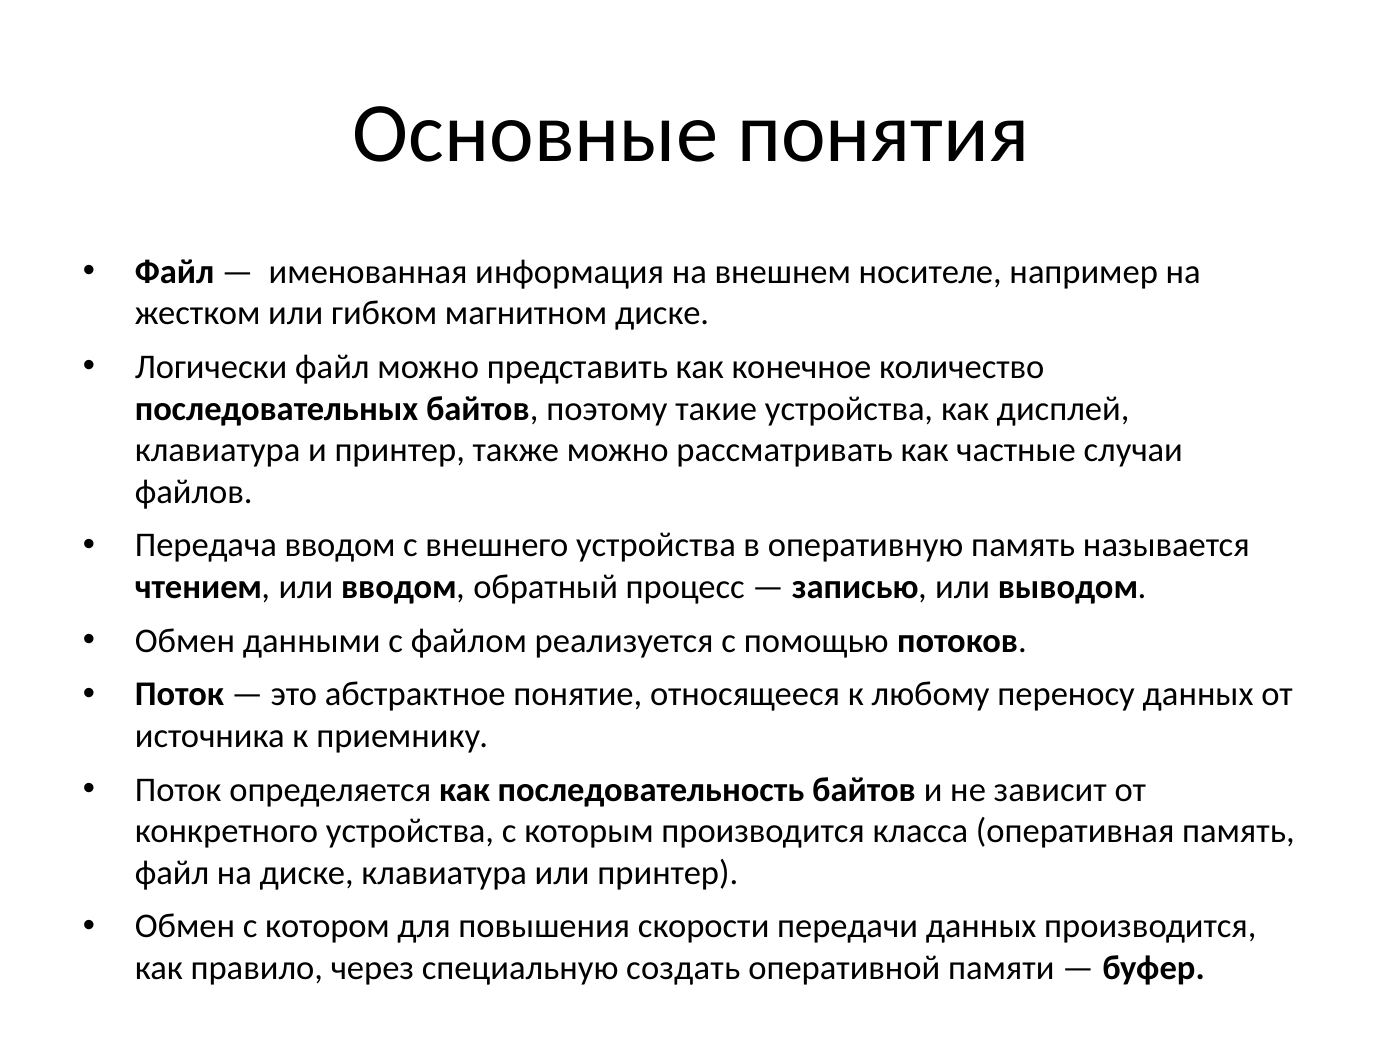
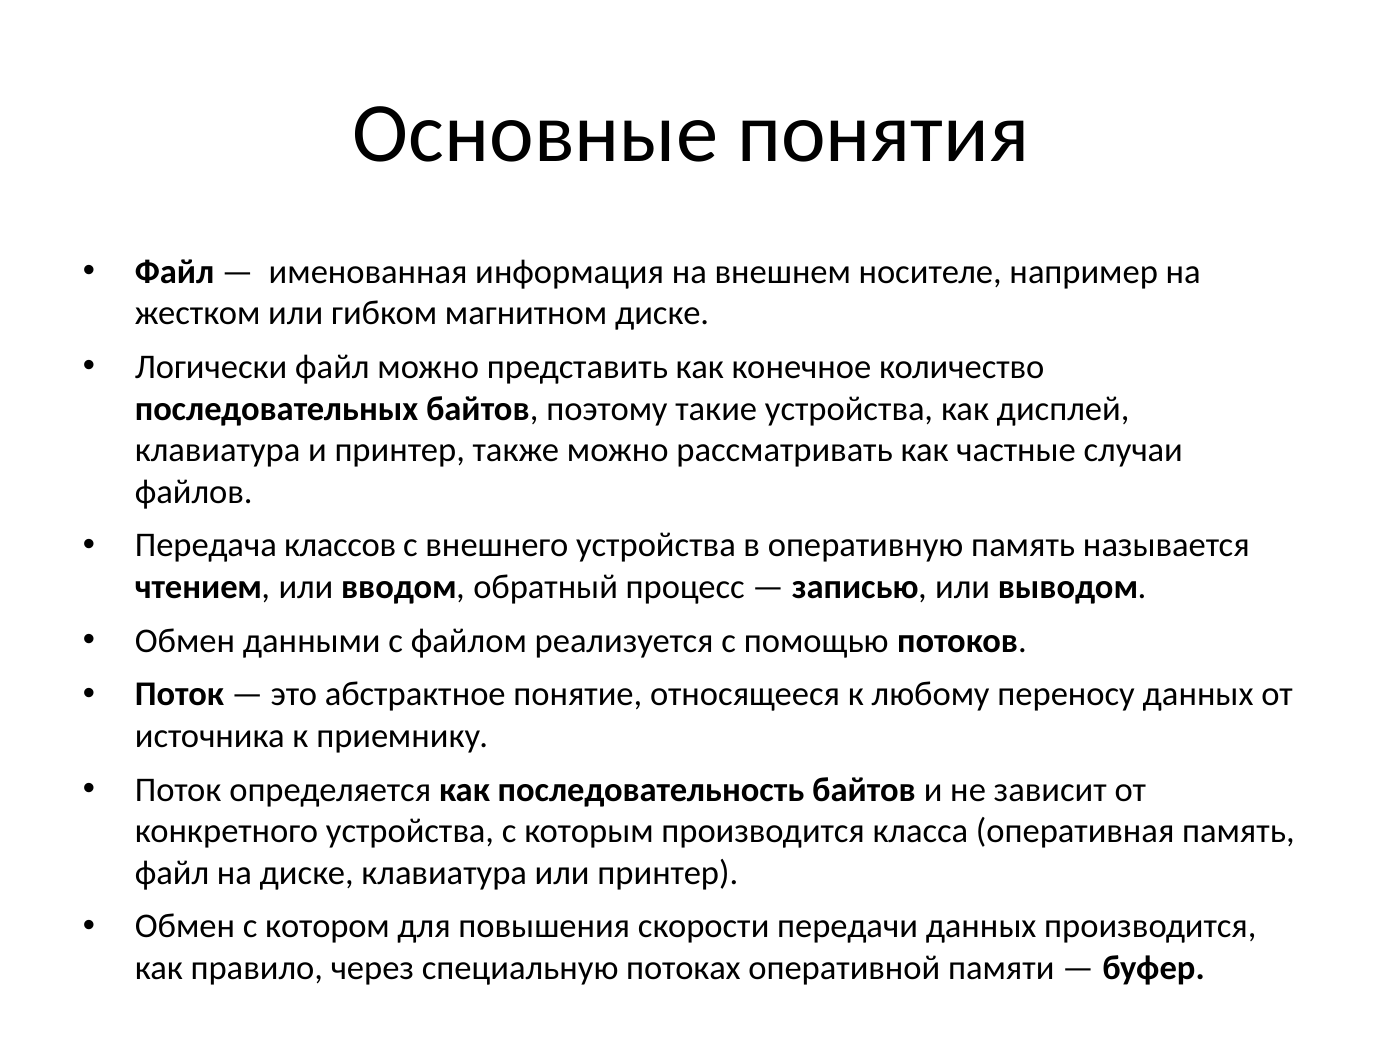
Передача вводом: вводом -> классов (340, 546)
создать: создать -> потоках (683, 968)
